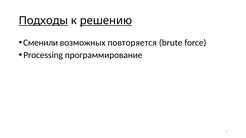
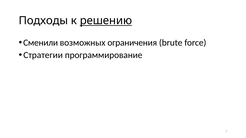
Подходы underline: present -> none (43, 21)
повторяется: повторяется -> ограничения (132, 43)
Processing: Processing -> Стратегии (43, 55)
